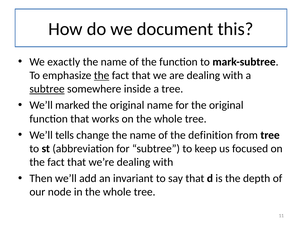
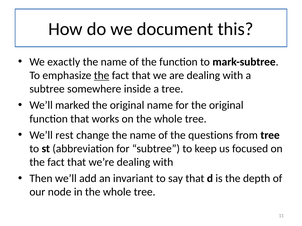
subtree underline: present -> none (47, 89)
tells: tells -> rest (64, 135)
definition: definition -> questions (211, 135)
